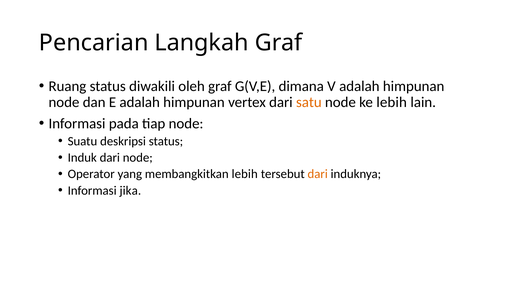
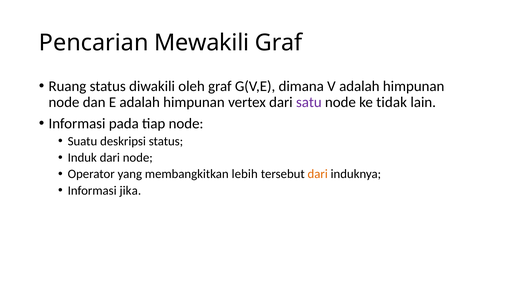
Langkah: Langkah -> Mewakili (202, 43)
satu colour: orange -> purple (309, 102)
ke lebih: lebih -> tidak (392, 102)
